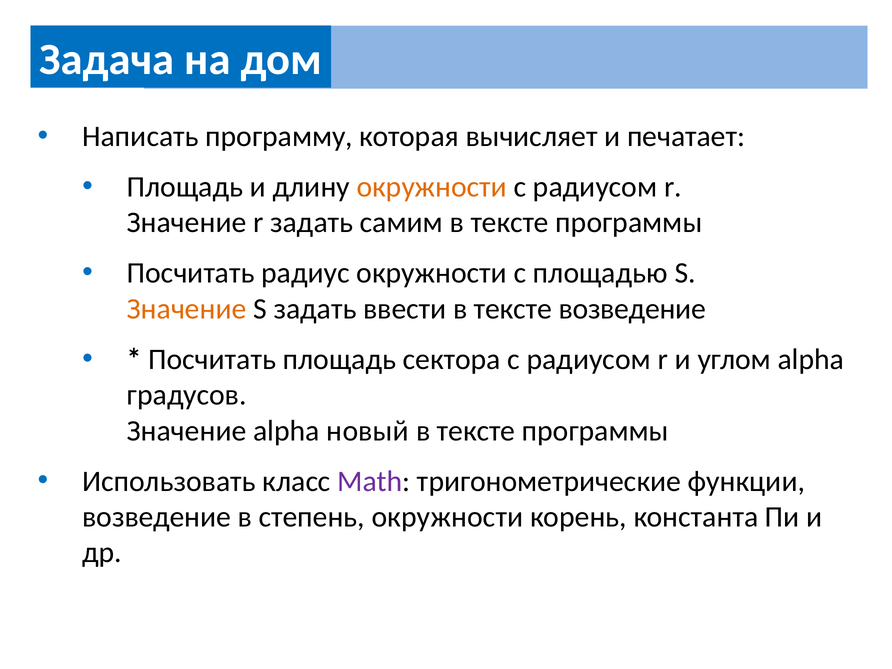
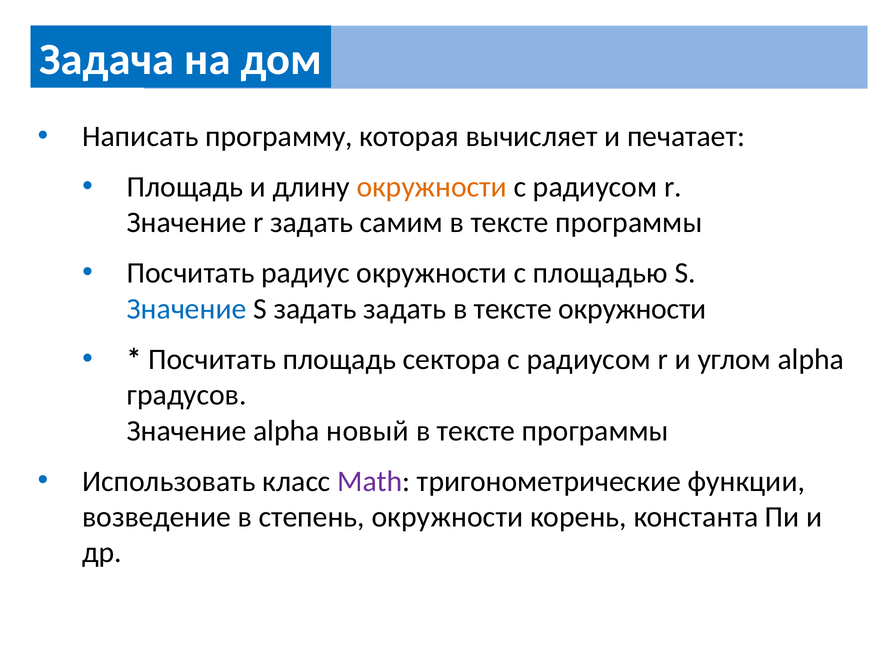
Значение colour: orange -> blue (187, 309)
задать ввести: ввести -> задать (405, 309)
тексте возведение: возведение -> окружности (632, 309)
